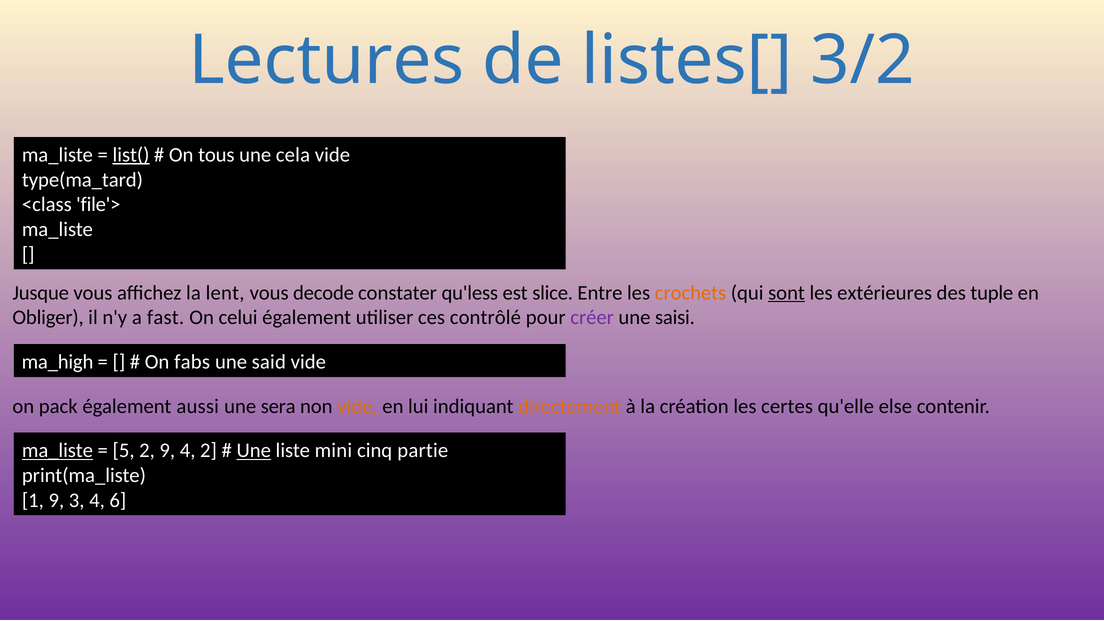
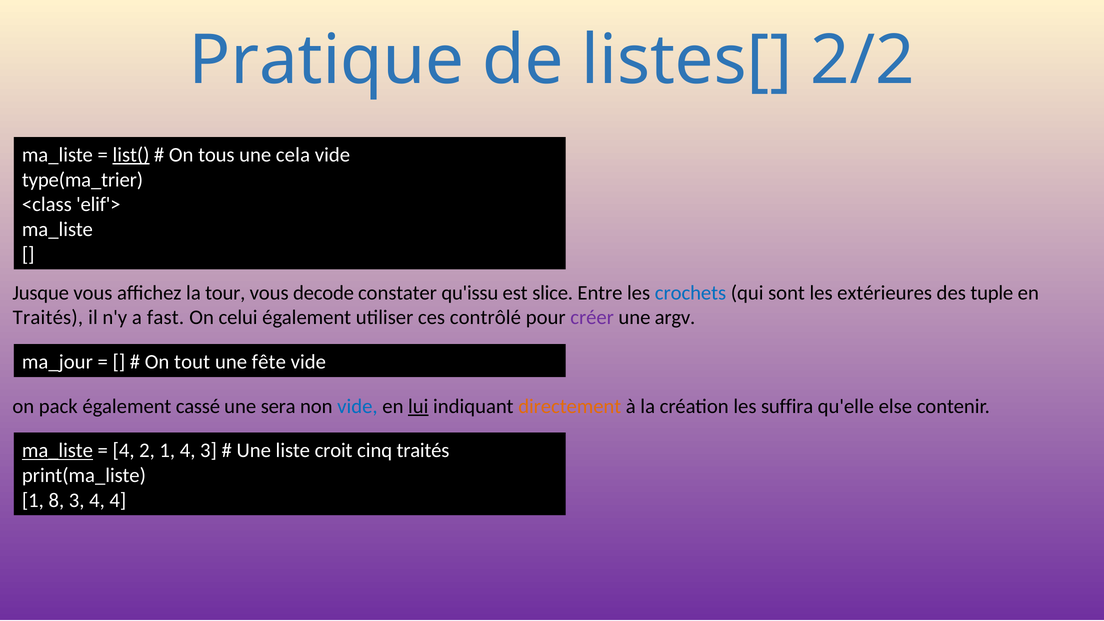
Lectures: Lectures -> Pratique (327, 60)
3/2: 3/2 -> 2/2 (863, 60)
type(ma_tard: type(ma_tard -> type(ma_trier (82, 180)
file'>: file'> -> elif'> (98, 205)
lent: lent -> tour (225, 293)
qu'less: qu'less -> qu'issu (470, 293)
crochets colour: orange -> blue (691, 293)
sont underline: present -> none (787, 293)
Obliger: Obliger -> Traités (48, 318)
saisi: saisi -> argv (675, 318)
ma_high: ma_high -> ma_jour (57, 362)
fabs: fabs -> tout (192, 362)
said: said -> fête (269, 362)
aussi: aussi -> cassé (198, 406)
vide colour: orange -> blue (357, 406)
lui underline: none -> present (418, 406)
certes: certes -> suffira (787, 406)
5: 5 -> 4 (124, 451)
2 9: 9 -> 1 (167, 451)
4 2: 2 -> 3 (209, 451)
Une underline: present -> none (254, 451)
mini: mini -> croit (334, 451)
cinq partie: partie -> traités (423, 451)
1 9: 9 -> 8 (56, 500)
4 6: 6 -> 4 (118, 500)
